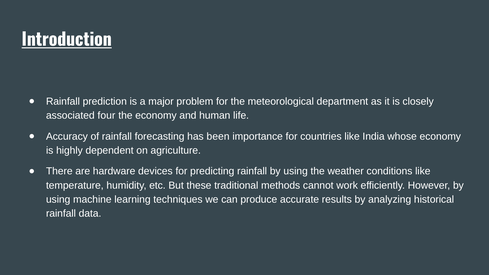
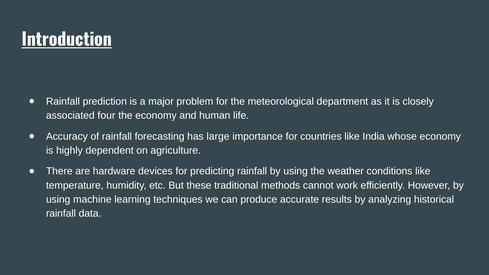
been: been -> large (218, 136)
